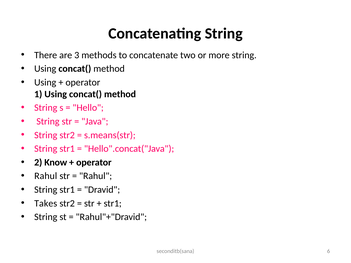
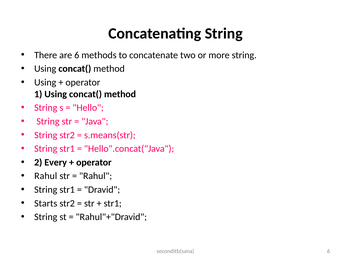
are 3: 3 -> 6 (77, 55)
Know: Know -> Every (56, 162)
Takes: Takes -> Starts (46, 203)
